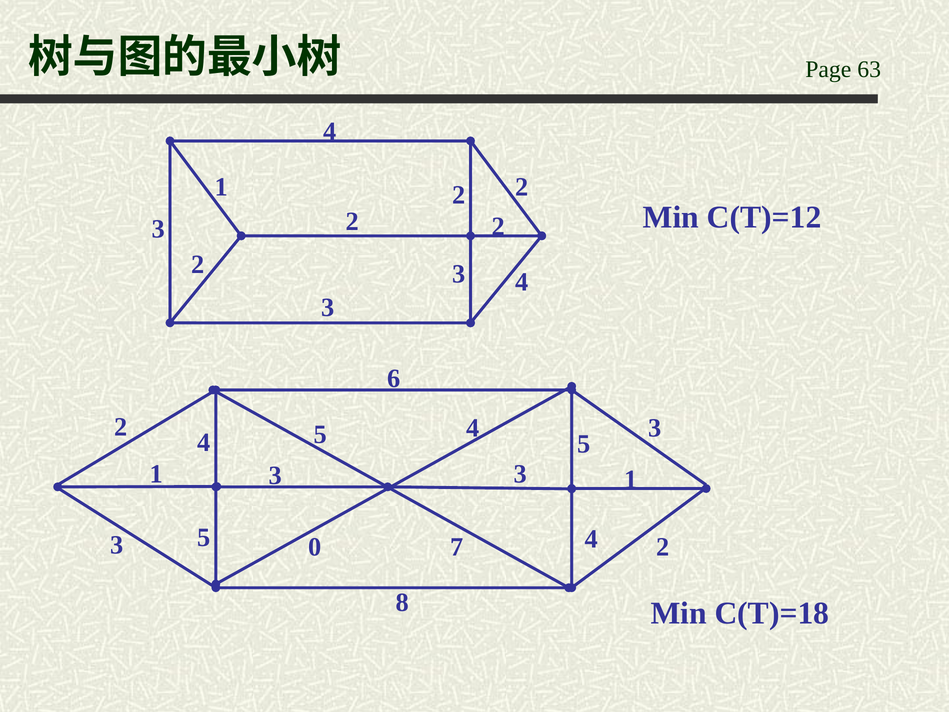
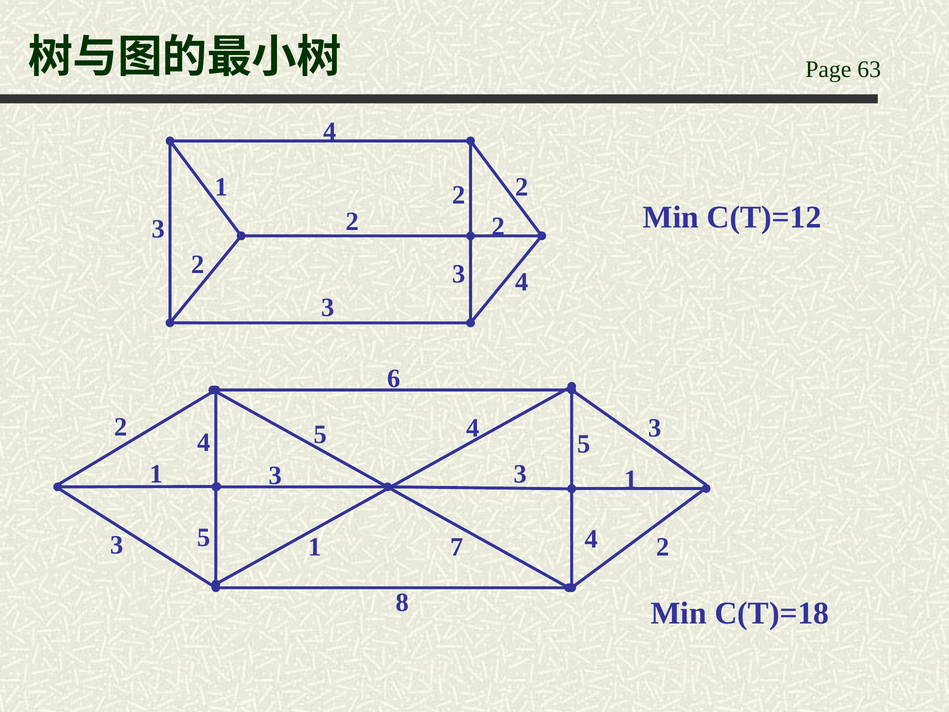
5 0: 0 -> 1 (315, 547)
